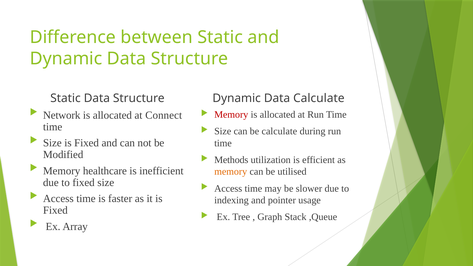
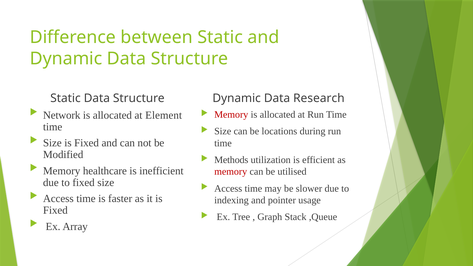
Data Calculate: Calculate -> Research (319, 98)
Connect: Connect -> Element (164, 115)
be calculate: calculate -> locations (279, 131)
memory colour: orange -> red (231, 172)
